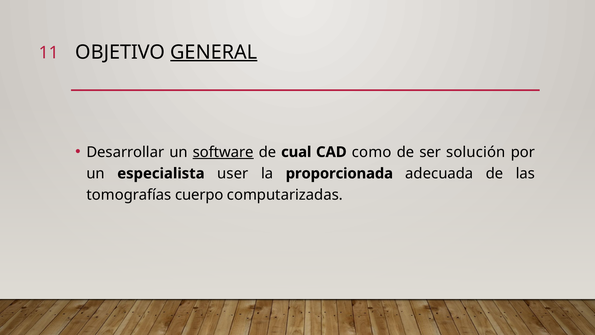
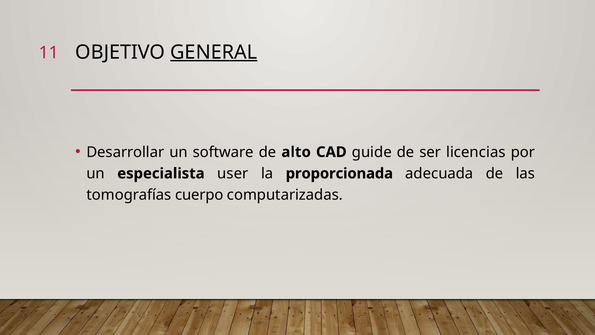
software underline: present -> none (223, 152)
cual: cual -> alto (296, 152)
como: como -> guide (372, 152)
solución: solución -> licencias (476, 152)
